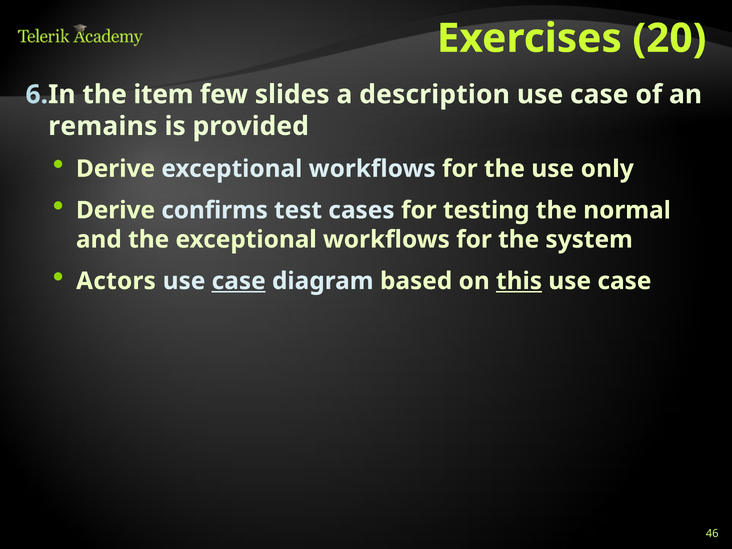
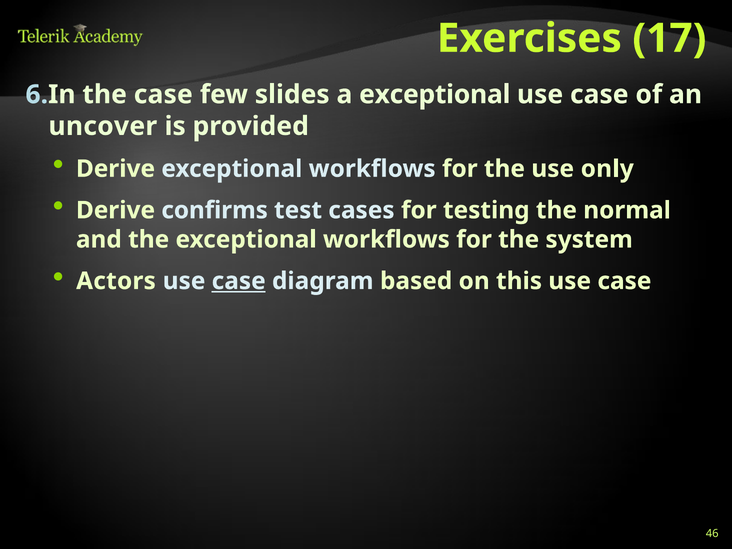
20: 20 -> 17 (669, 38)
the item: item -> case (163, 95)
a description: description -> exceptional (435, 95)
remains: remains -> uncover (103, 126)
this underline: present -> none (519, 281)
